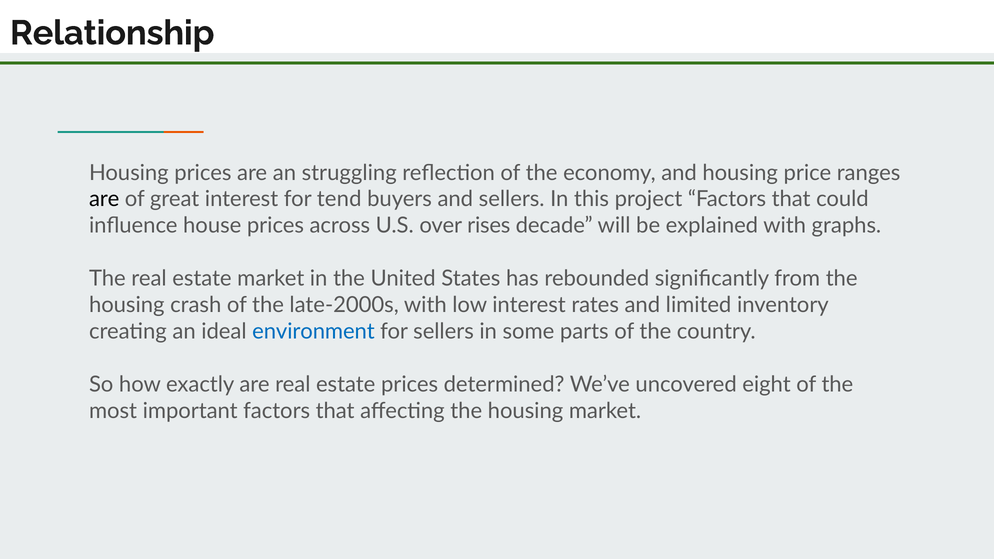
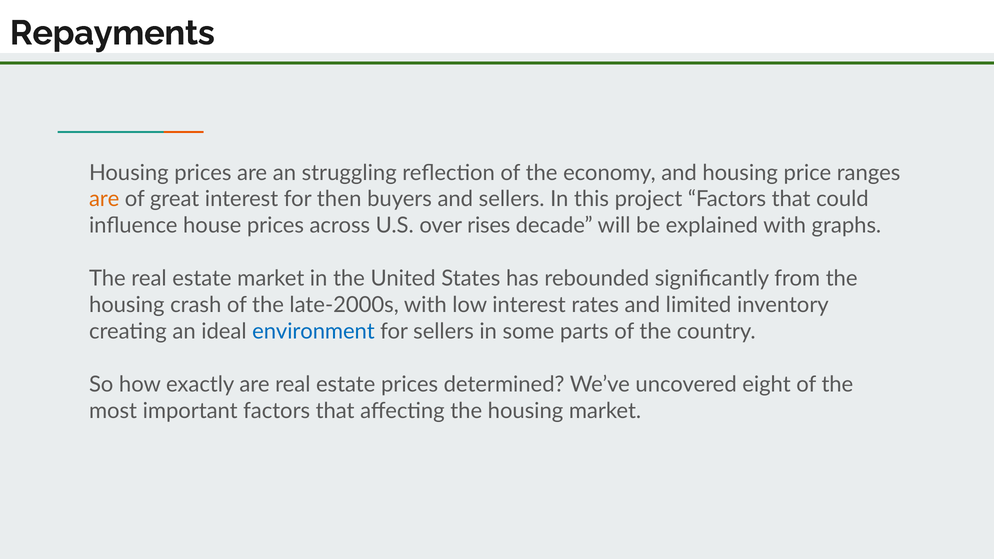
Relationship: Relationship -> Repayments (112, 33)
are colour: black -> orange (104, 199)
tend: tend -> then (339, 199)
